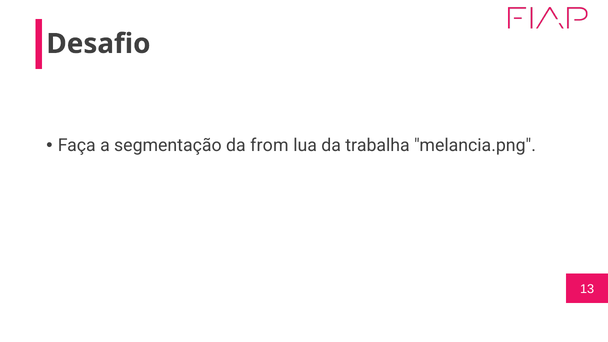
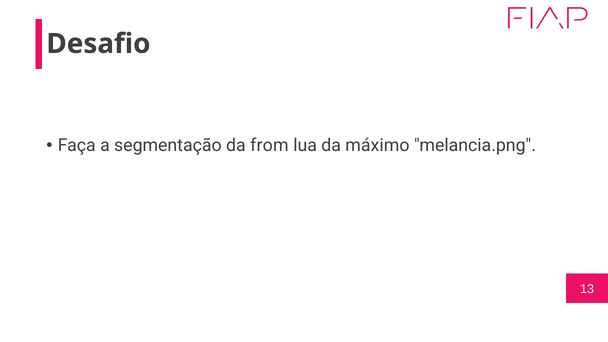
trabalha: trabalha -> máximo (377, 145)
